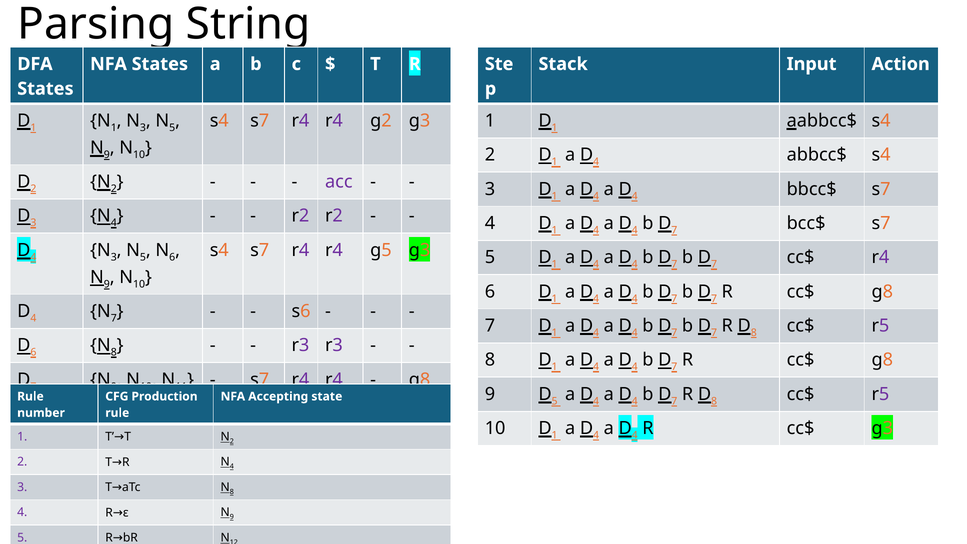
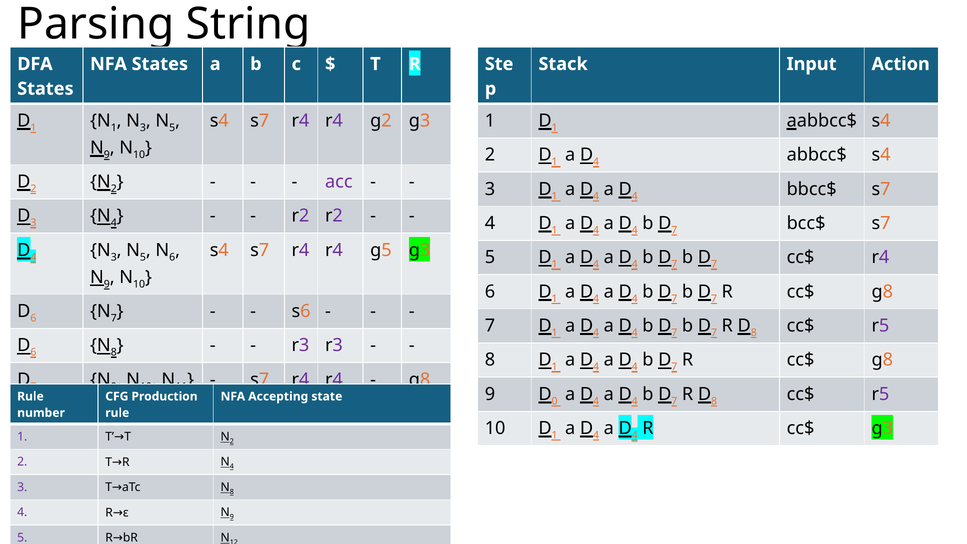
4: 4 -> 6 (33, 318)
5: 5 -> 0 (555, 401)
